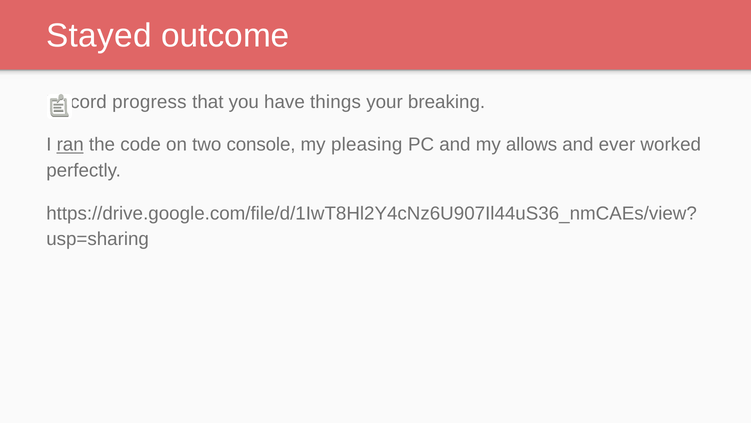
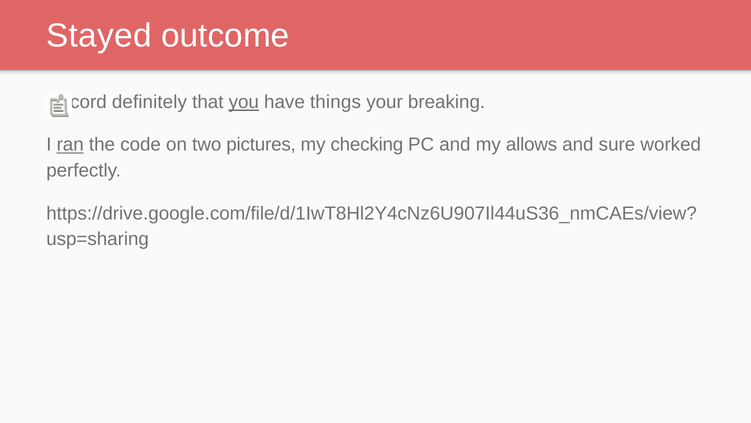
progress: progress -> definitely (149, 102)
you underline: none -> present (244, 102)
console: console -> pictures (261, 145)
pleasing: pleasing -> checking (367, 145)
ever: ever -> sure (617, 145)
